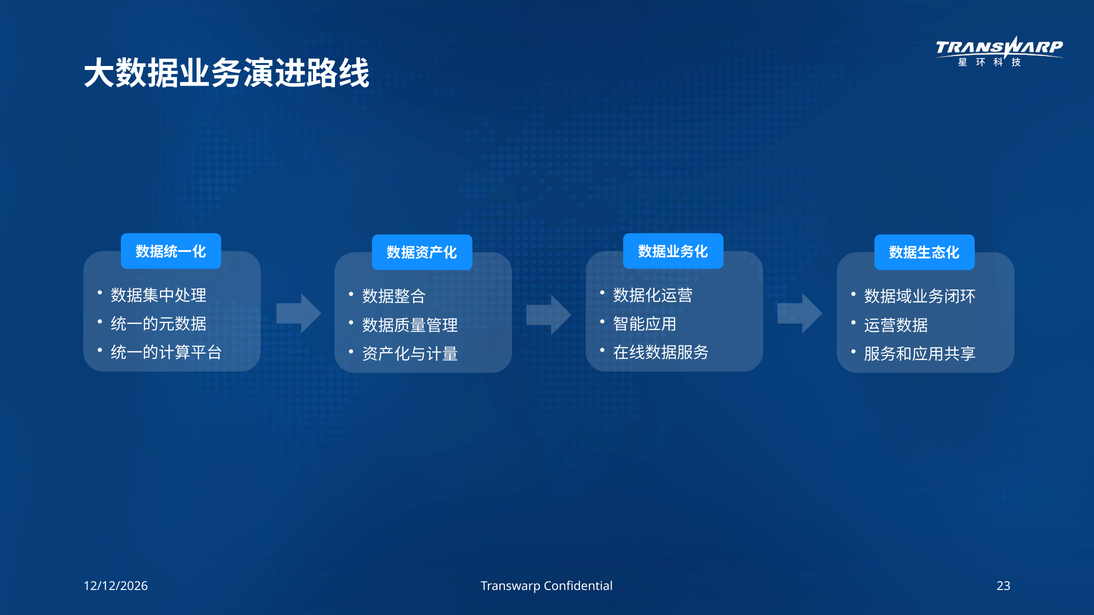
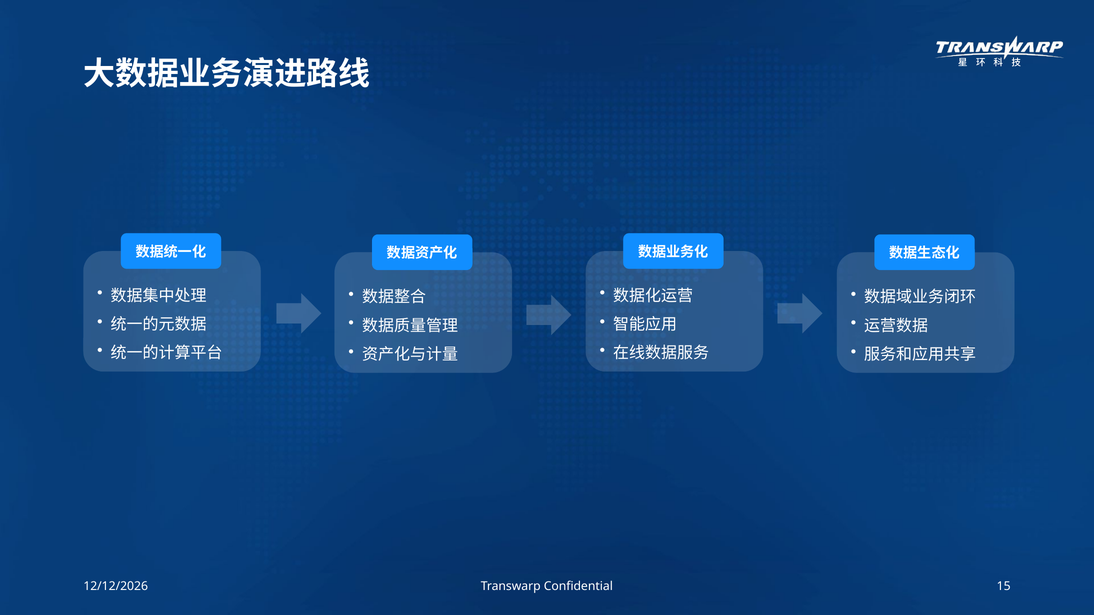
23: 23 -> 15 (1004, 587)
